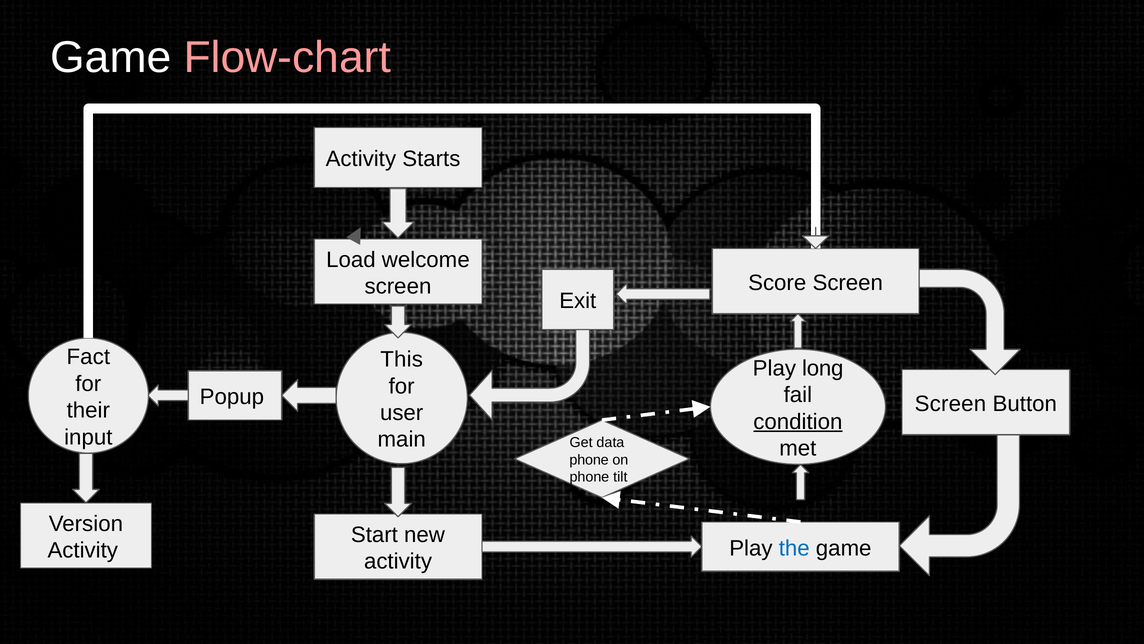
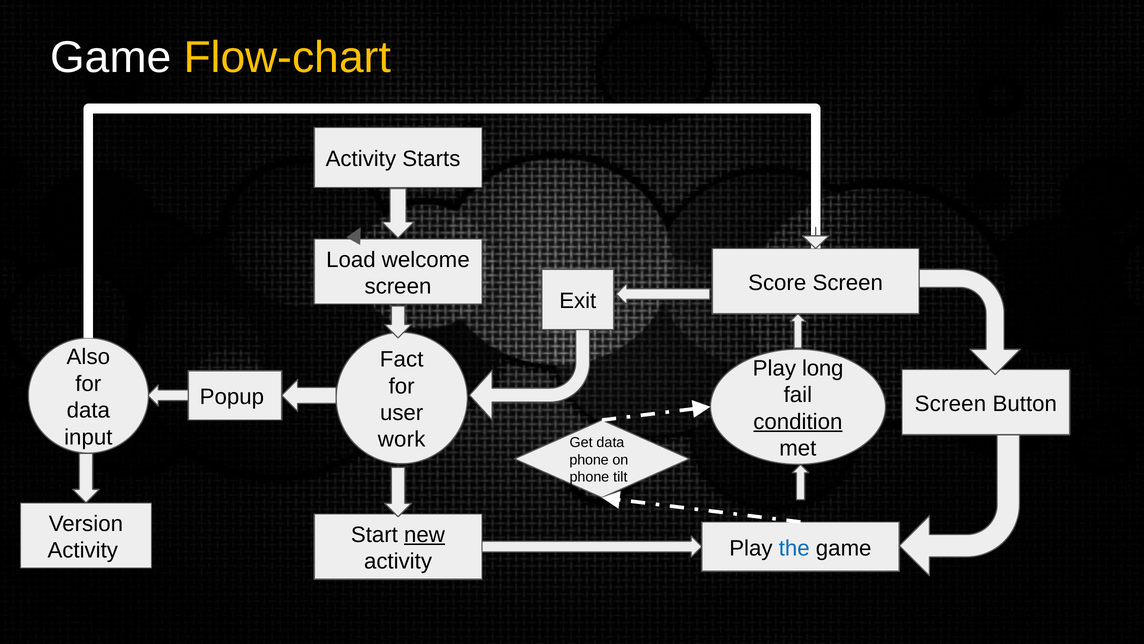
Flow-chart colour: pink -> yellow (287, 57)
Fact: Fact -> Also (88, 357)
This: This -> Fact (402, 359)
their: their -> data (88, 410)
main: main -> work (402, 439)
new underline: none -> present (424, 534)
